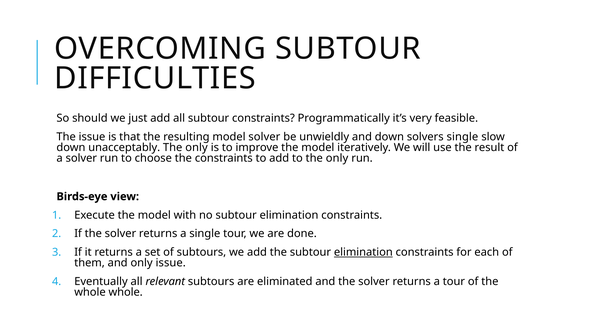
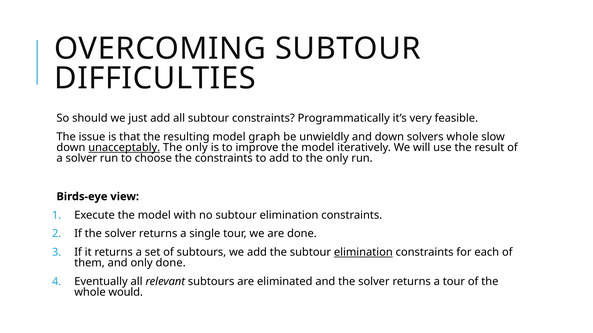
model solver: solver -> graph (264, 137)
solvers single: single -> whole (462, 137)
unacceptably underline: none -> present (124, 148)
only issue: issue -> done (171, 263)
whole whole: whole -> would (126, 293)
